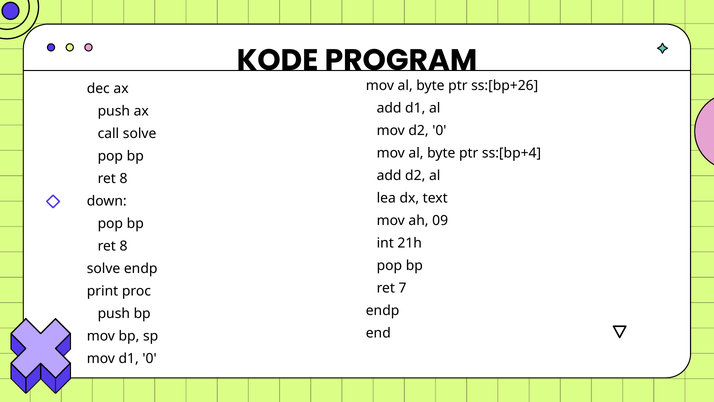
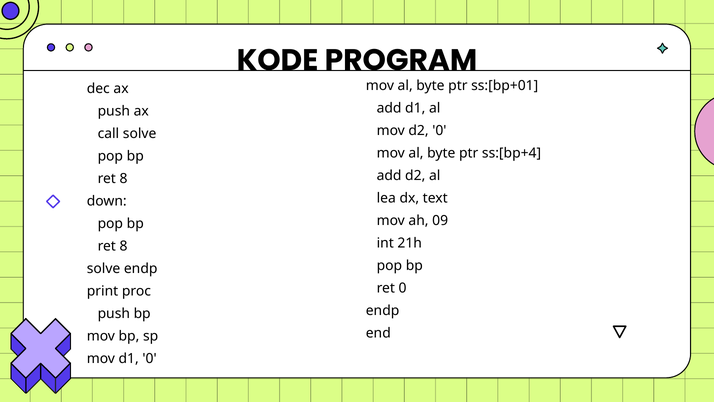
ss:[bp+26: ss:[bp+26 -> ss:[bp+01 (505, 86)
ret 7: 7 -> 0 (403, 288)
